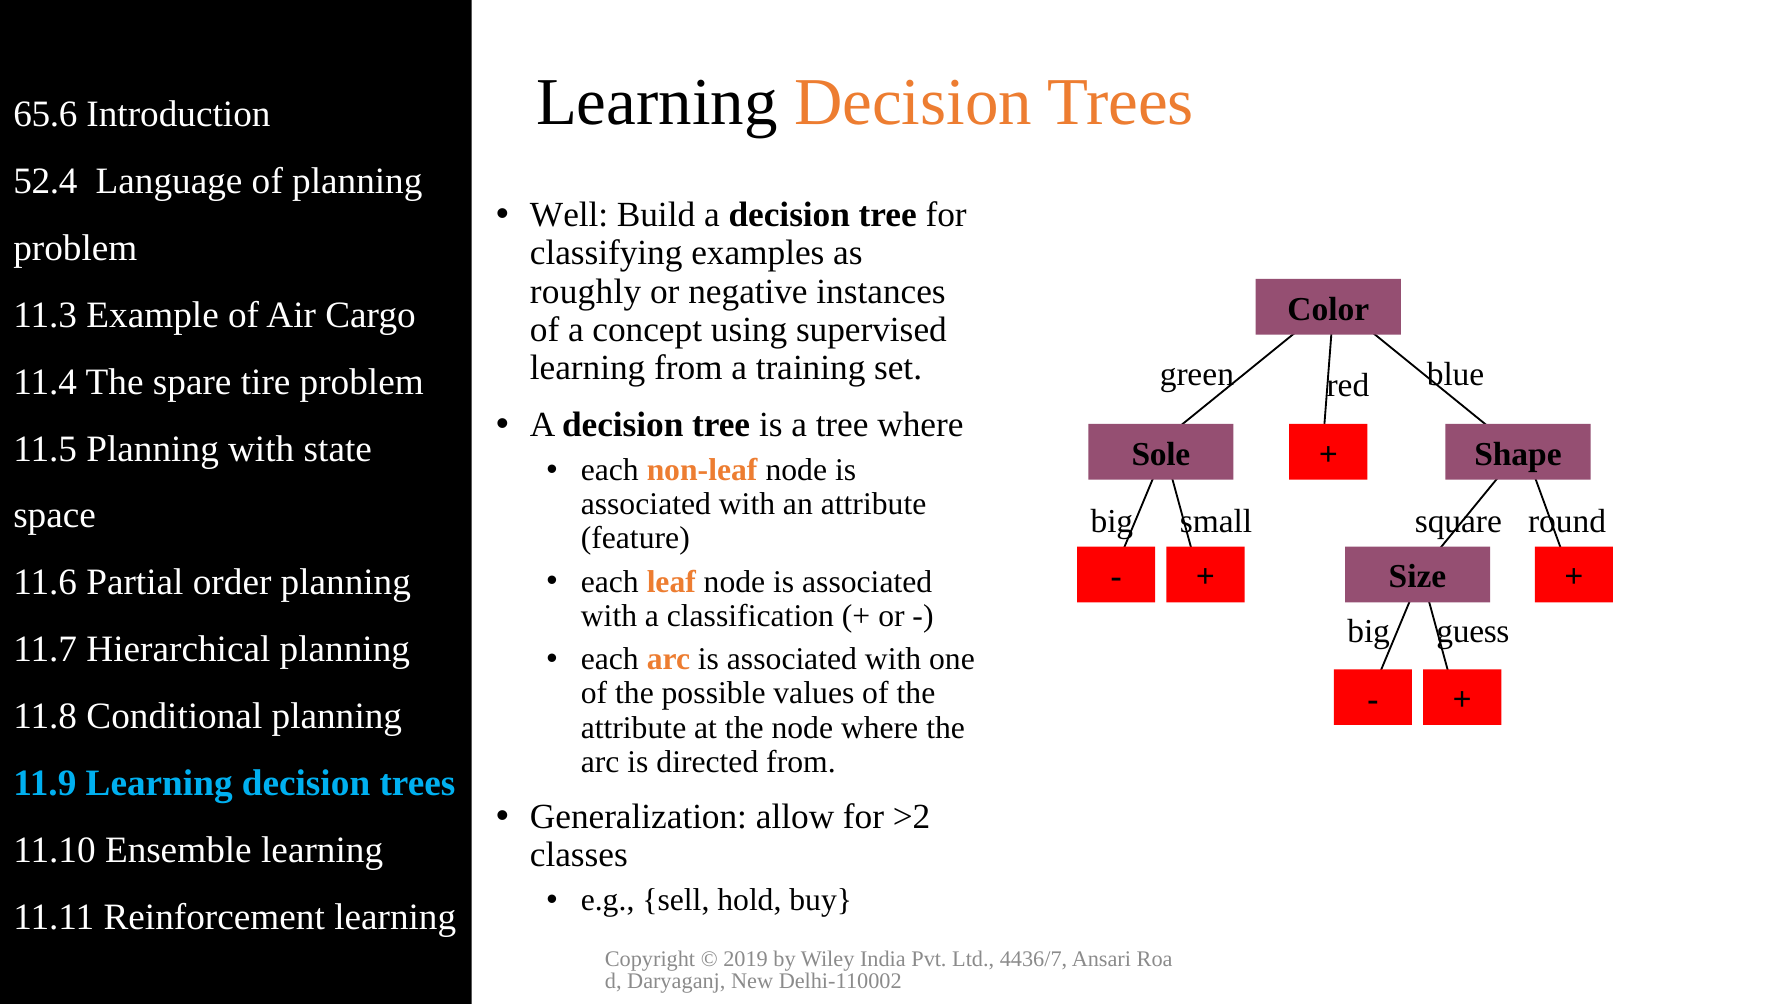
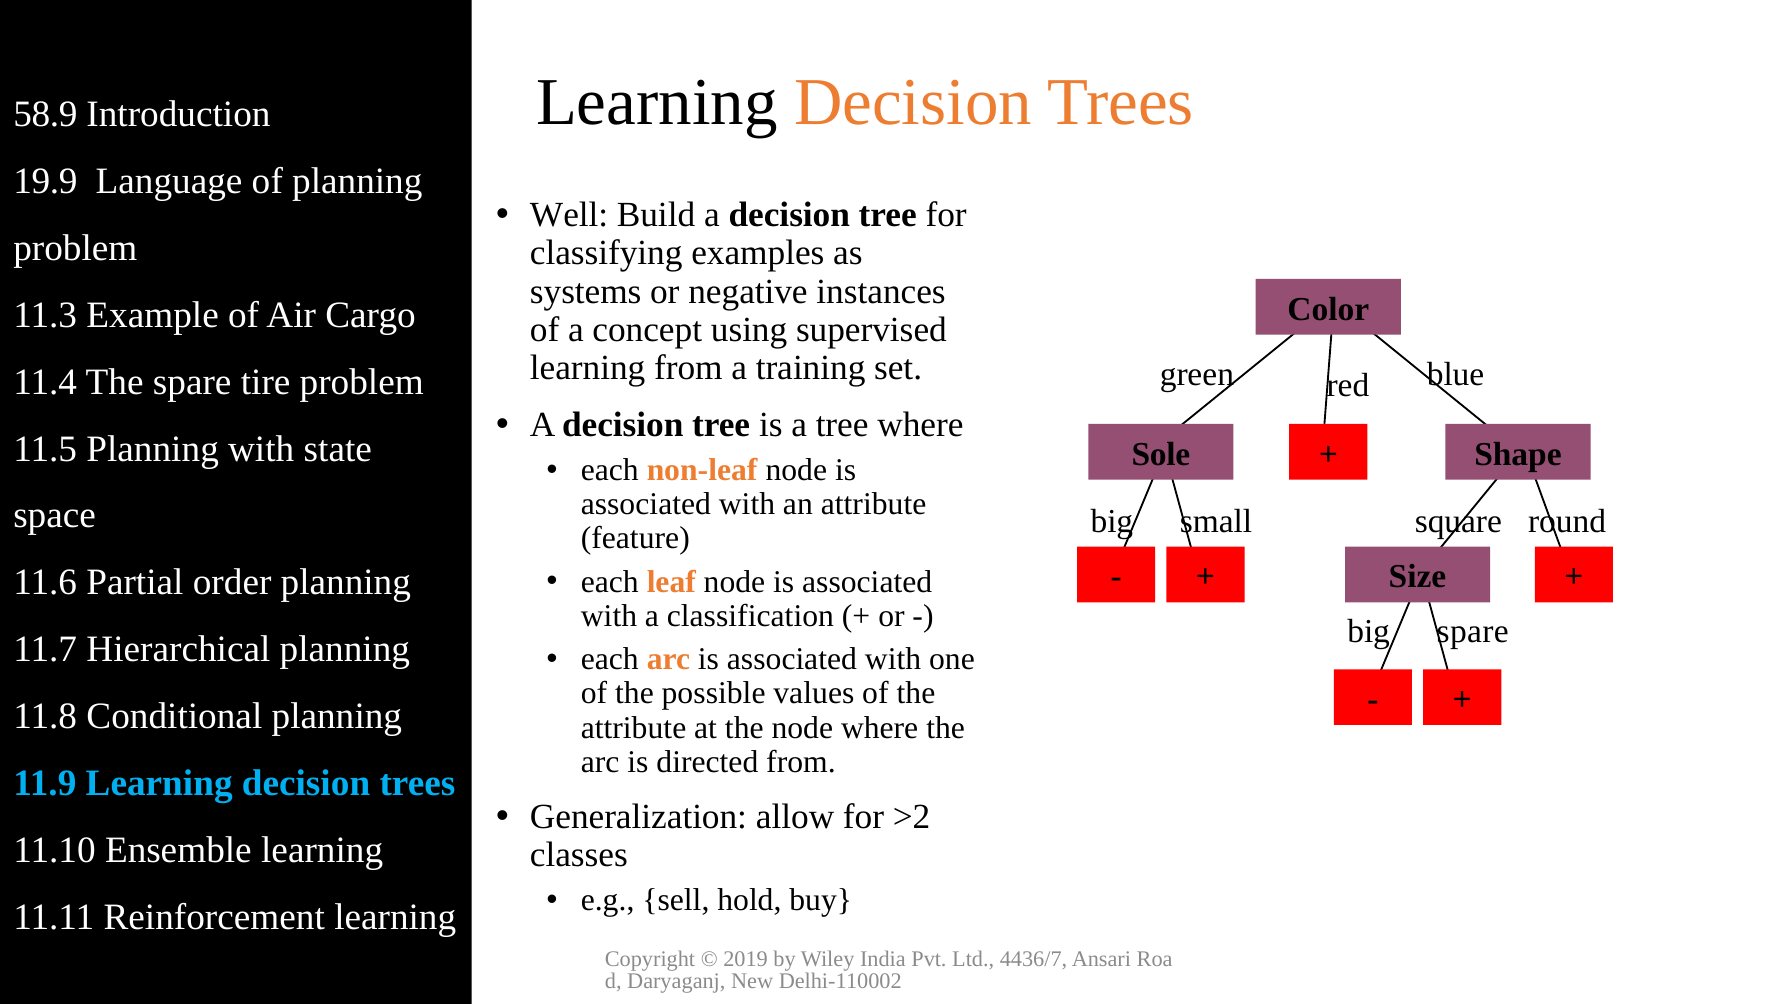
65.6: 65.6 -> 58.9 (45, 114)
52.4: 52.4 -> 19.9 (45, 181)
roughly: roughly -> systems (586, 292)
guess: guess -> spare (1473, 632)
